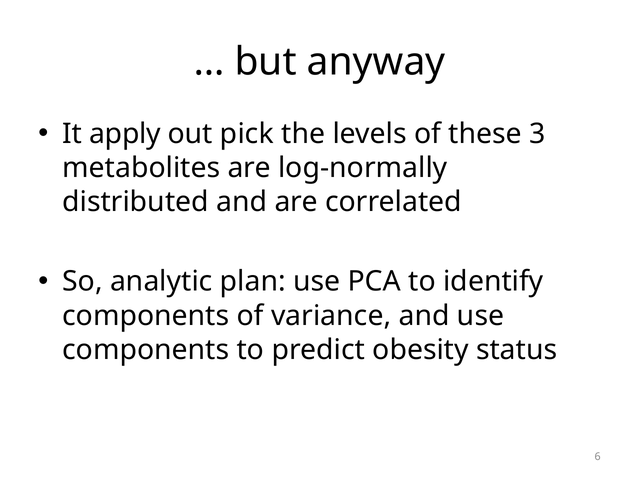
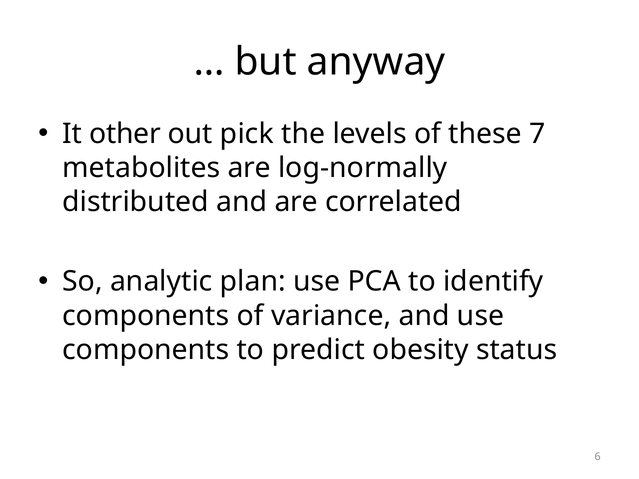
apply: apply -> other (125, 134)
3: 3 -> 7 (537, 134)
